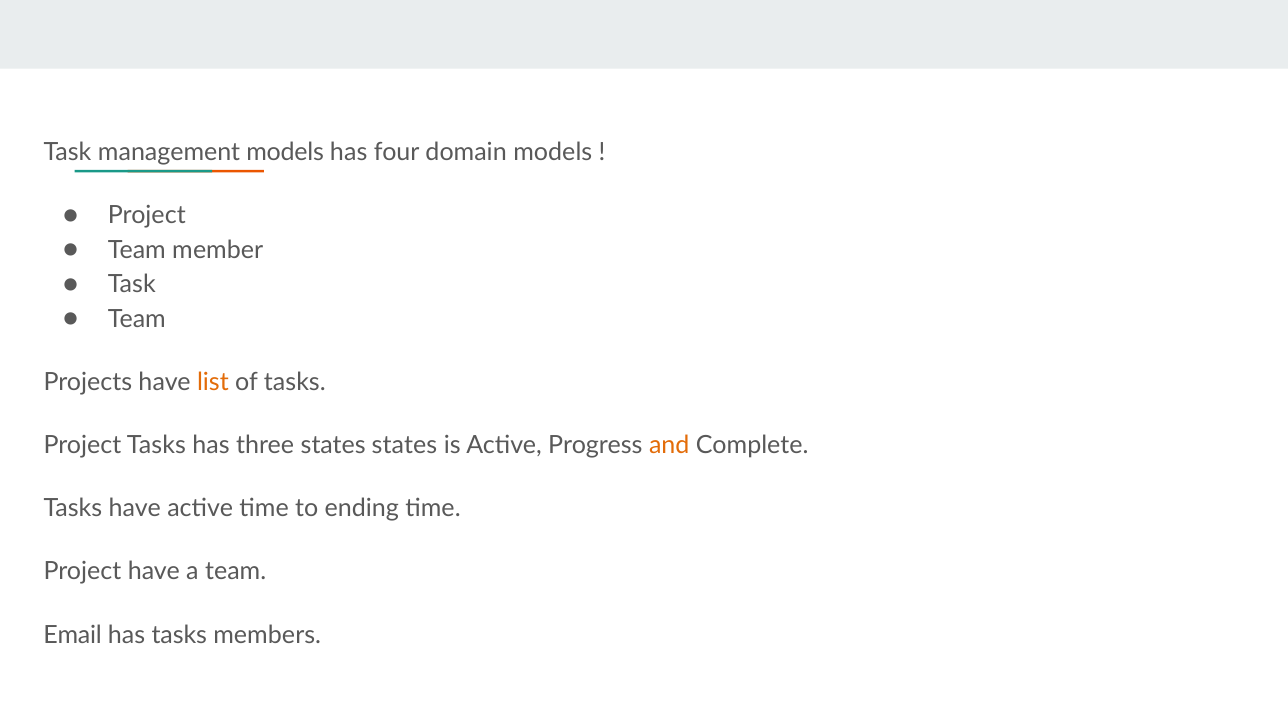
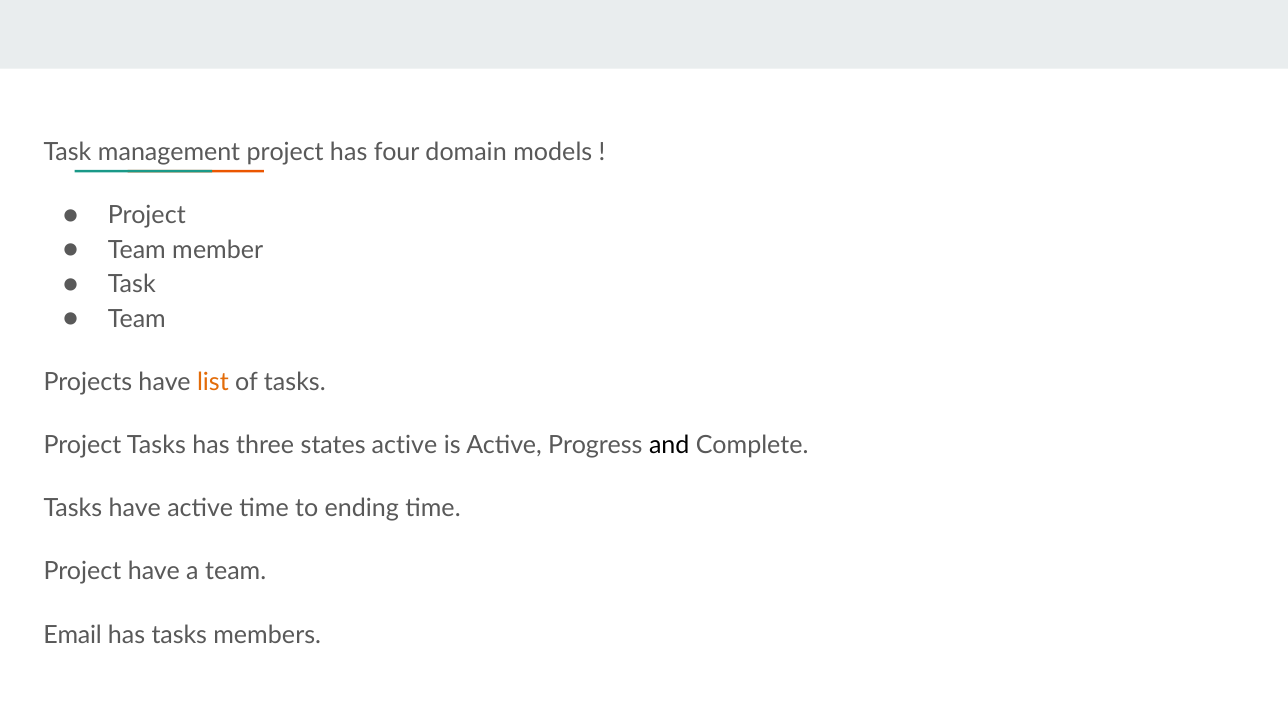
management models: models -> project (285, 152)
states states: states -> active (405, 445)
and colour: orange -> black (669, 445)
